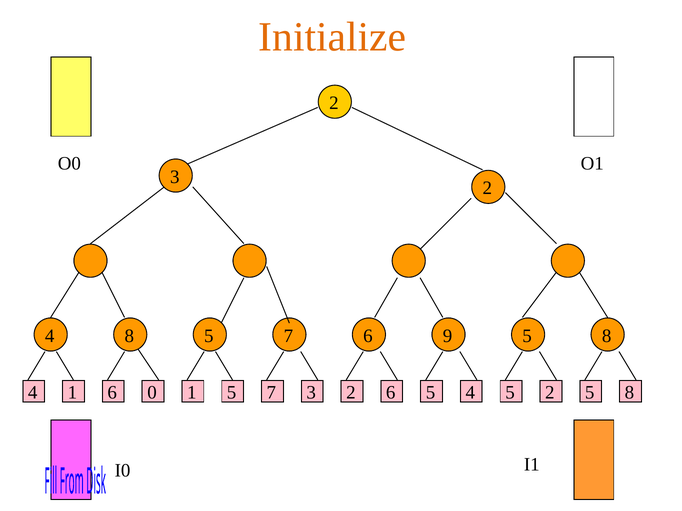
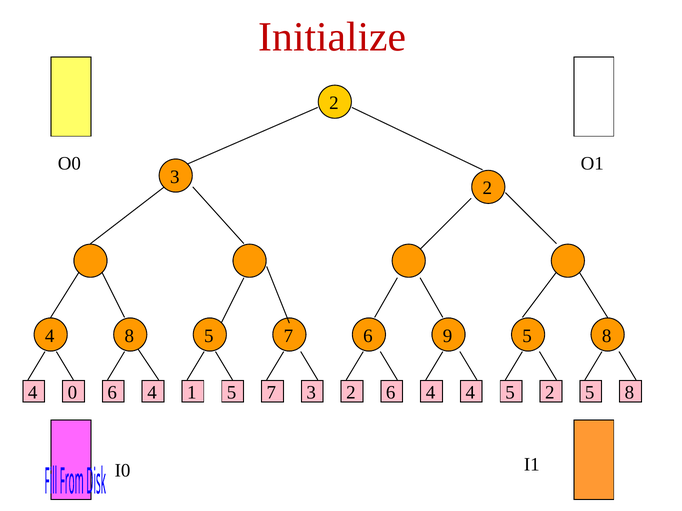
Initialize colour: orange -> red (332, 37)
4 1: 1 -> 0 (72, 393)
0: 0 -> 4 (152, 393)
3 2 6 5: 5 -> 4 (431, 393)
